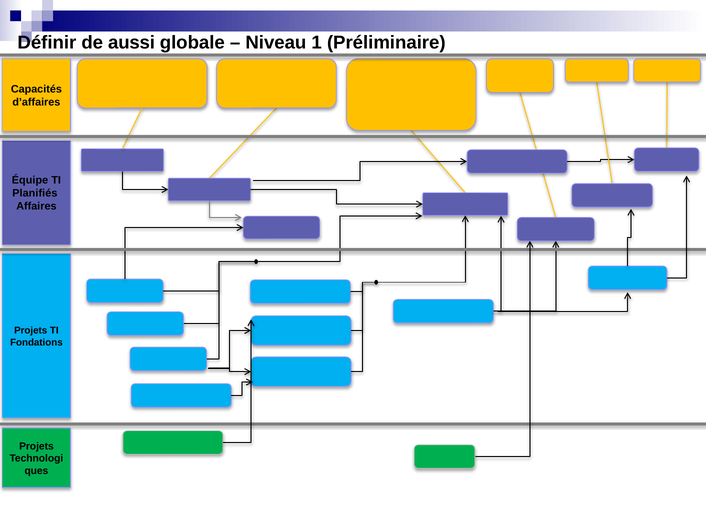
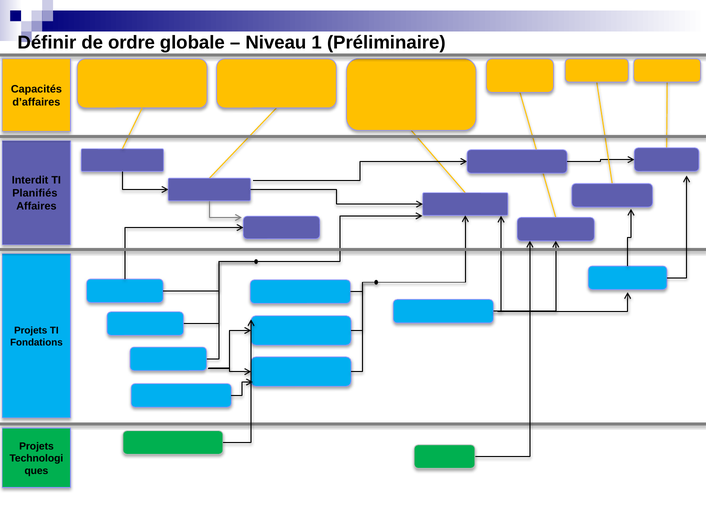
aussi: aussi -> ordre (132, 42)
Équipe: Équipe -> Interdit (30, 181)
